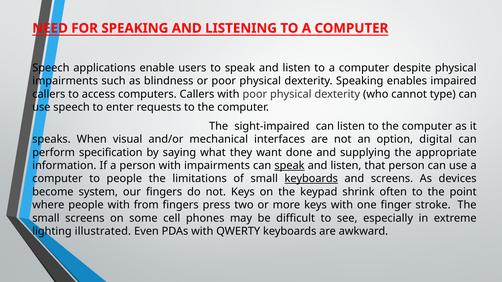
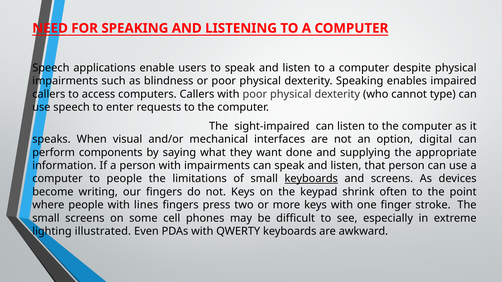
specification: specification -> components (111, 153)
speak underline: present -> none (290, 166)
system: system -> writing (98, 192)
from: from -> lines (146, 205)
